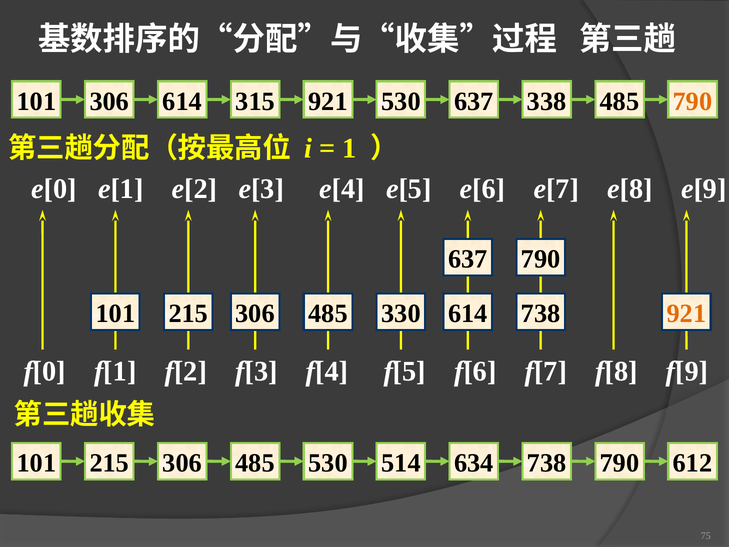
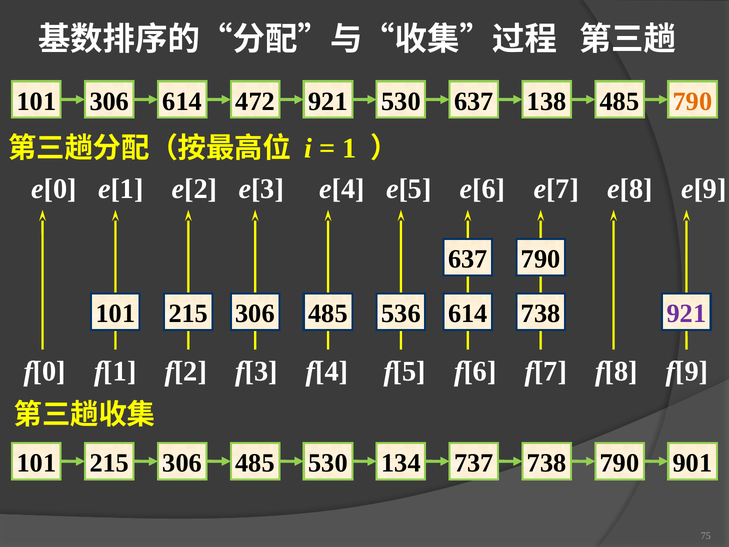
315: 315 -> 472 (255, 101)
338: 338 -> 138 (547, 101)
330: 330 -> 536 (401, 314)
921 colour: orange -> purple (686, 314)
514: 514 -> 134 (401, 463)
634: 634 -> 737 (474, 463)
612: 612 -> 901 (693, 463)
